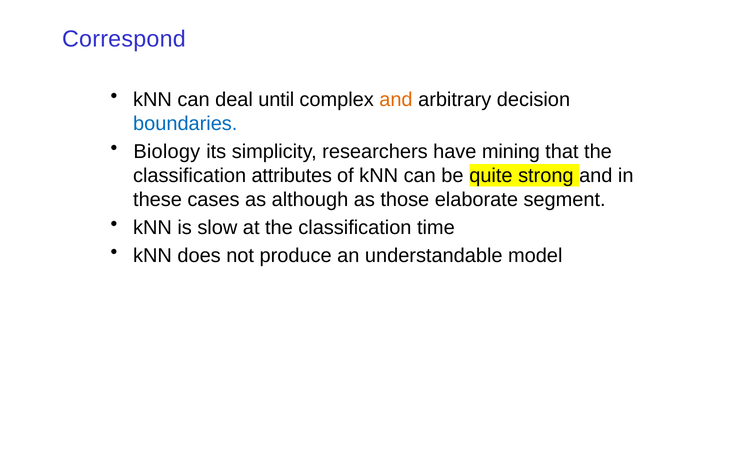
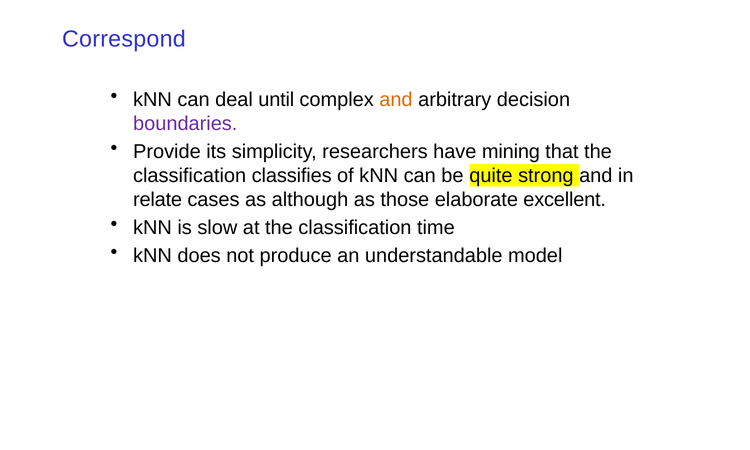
boundaries colour: blue -> purple (185, 123)
Biology: Biology -> Provide (167, 151)
attributes: attributes -> classifies (292, 175)
these: these -> relate (158, 199)
segment: segment -> excellent (565, 199)
